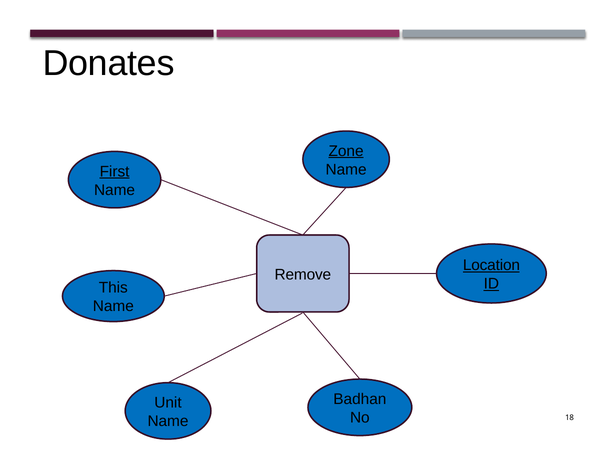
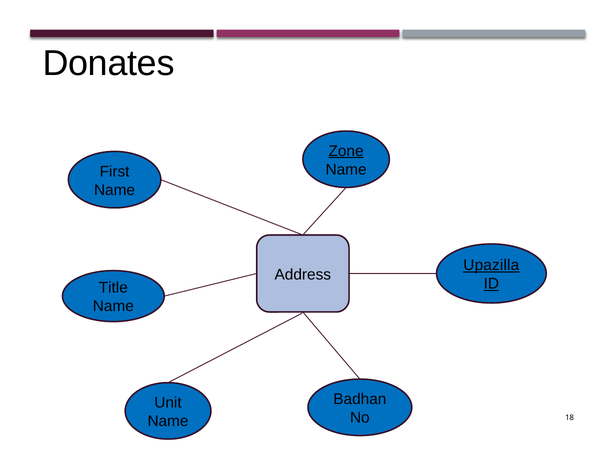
First underline: present -> none (115, 171)
Location: Location -> Upazilla (491, 265)
Remove: Remove -> Address (303, 275)
This: This -> Title (113, 288)
